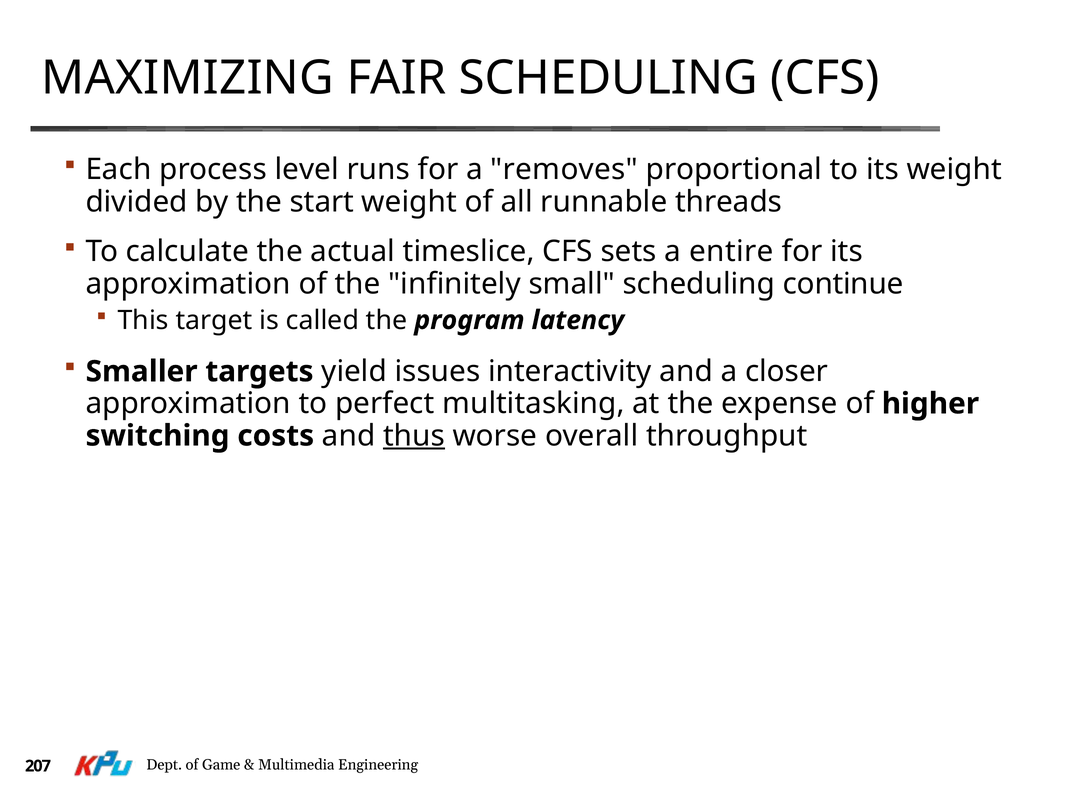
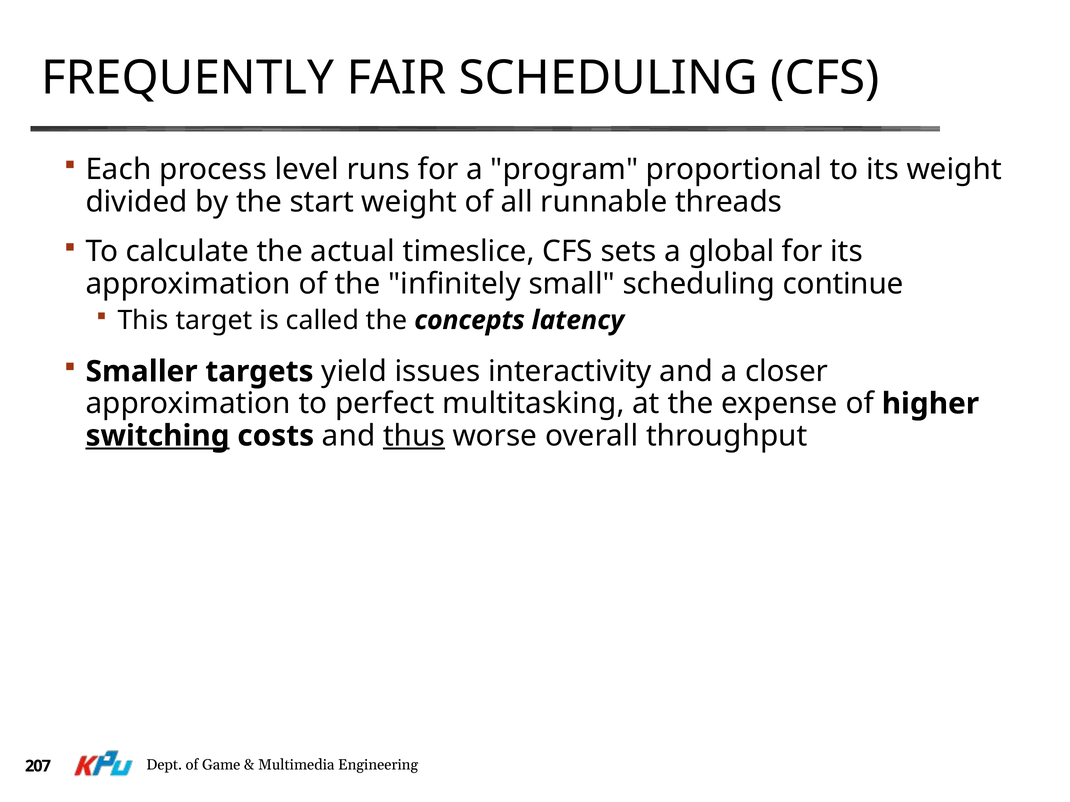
MAXIMIZING: MAXIMIZING -> FREQUENTLY (188, 78)
removes: removes -> program (564, 170)
entire: entire -> global (732, 252)
program: program -> concepts (470, 320)
switching underline: none -> present (158, 436)
